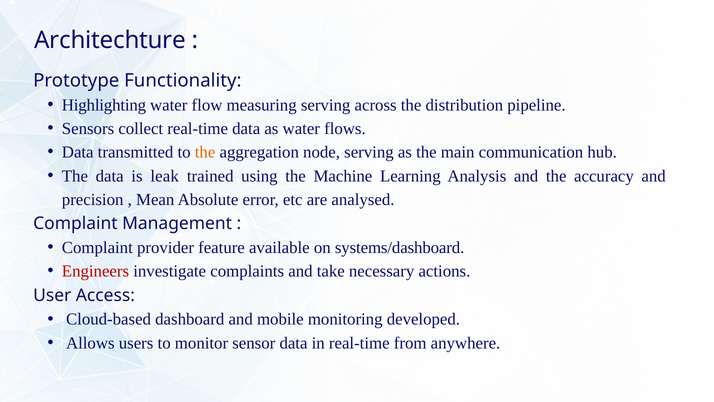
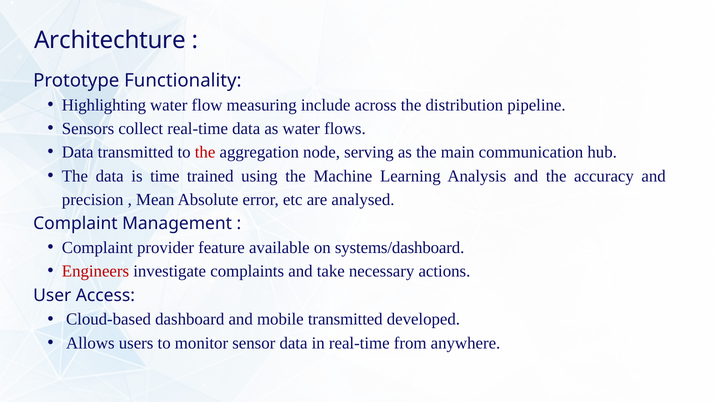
measuring serving: serving -> include (326, 105)
the colour: orange -> red (205, 152)
leak: leak -> time (165, 176)
mobile monitoring: monitoring -> transmitted (345, 319)
